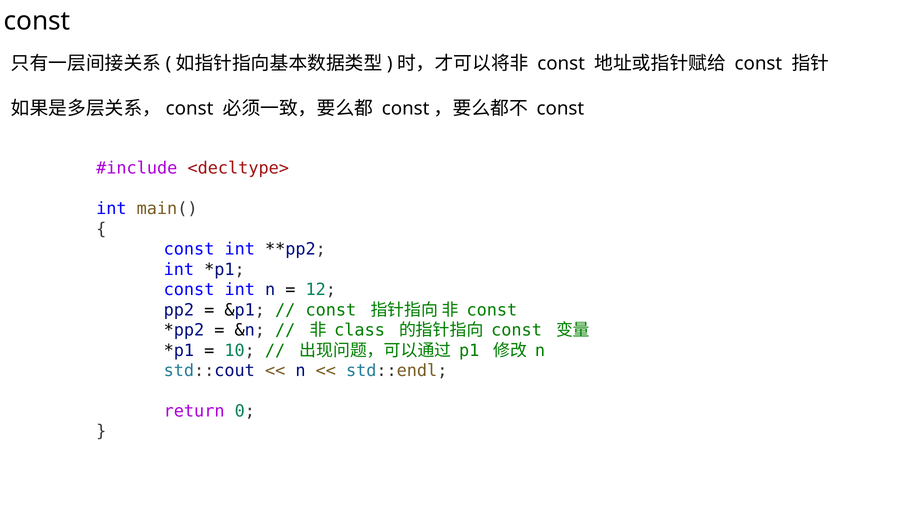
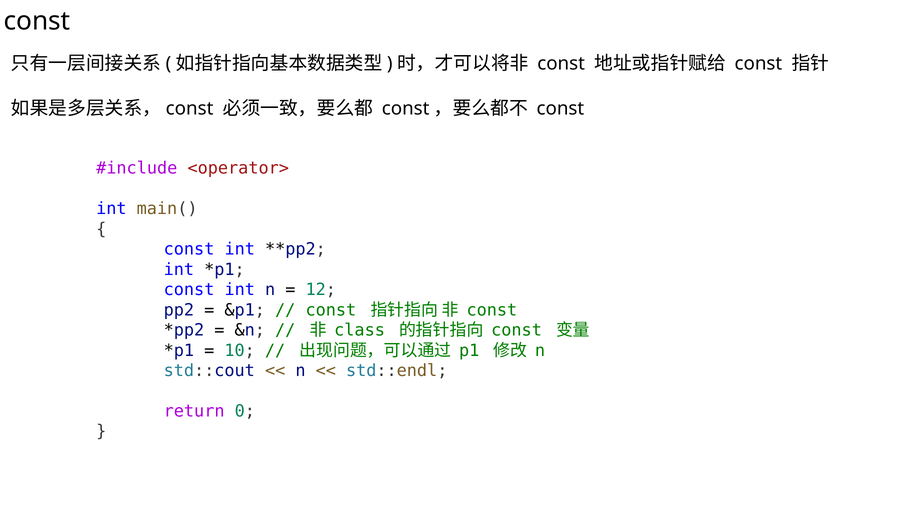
<decltype>: <decltype> -> <operator> (238, 168)
